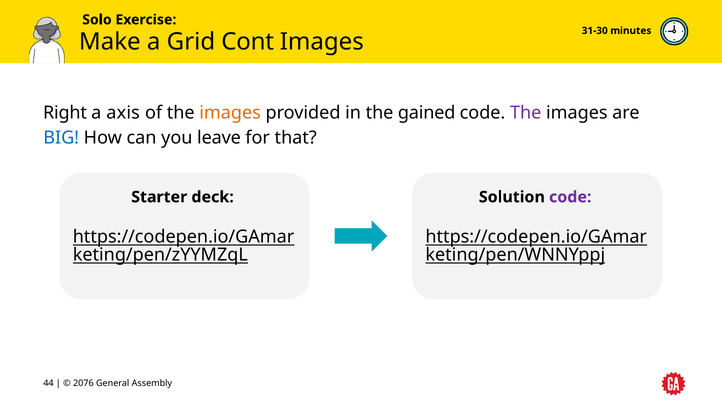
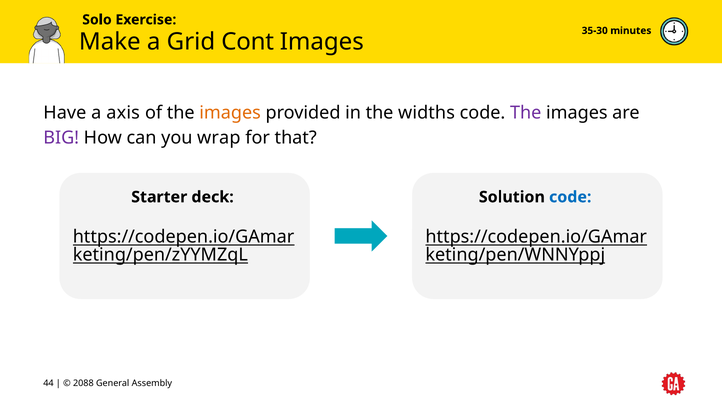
31-30: 31-30 -> 35-30 (595, 31)
Right: Right -> Have (65, 113)
gained: gained -> widths (427, 113)
BIG colour: blue -> purple (61, 138)
leave: leave -> wrap (219, 138)
code colour: purple -> blue (570, 197)
2076: 2076 -> 2088 (83, 384)
